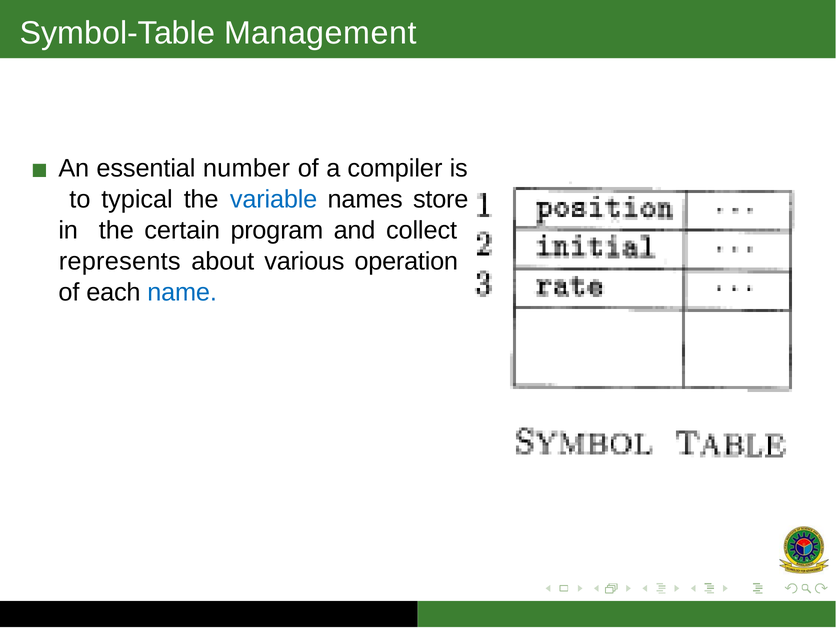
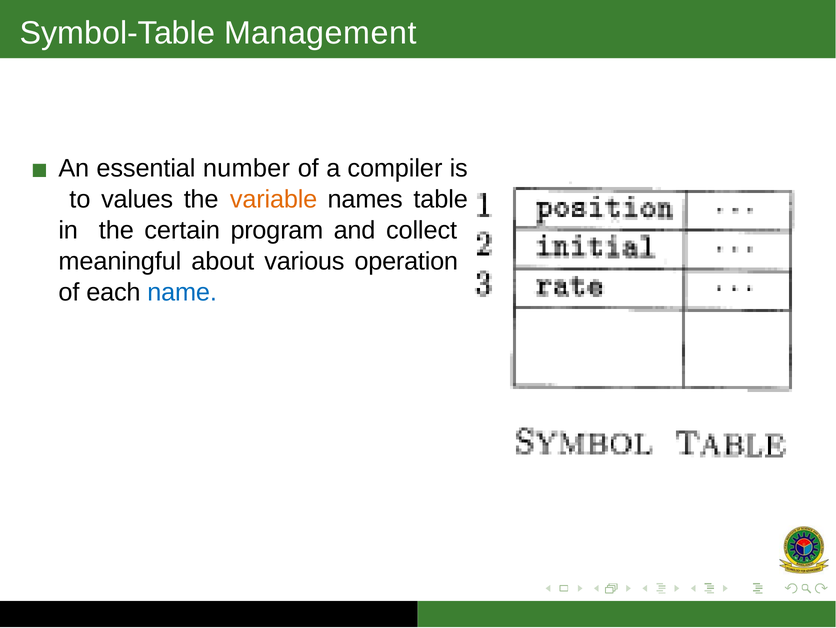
typical: typical -> values (137, 199)
variable colour: blue -> orange (274, 199)
store: store -> table (441, 199)
represents: represents -> meaningful (120, 261)
